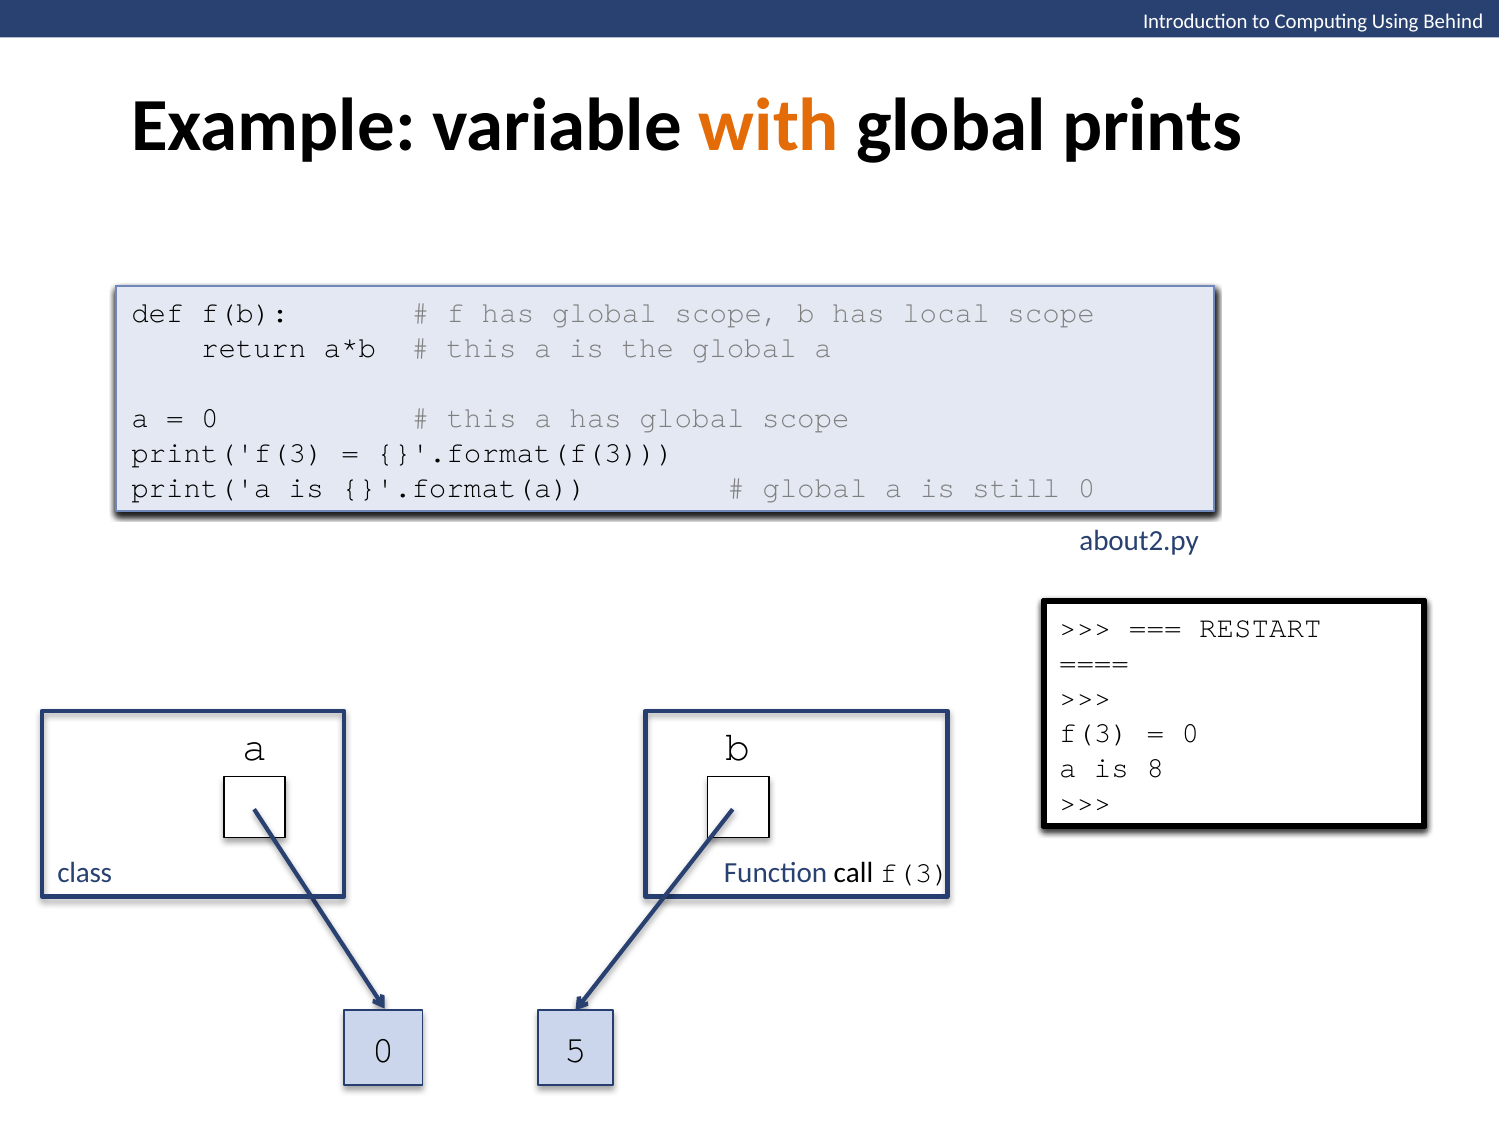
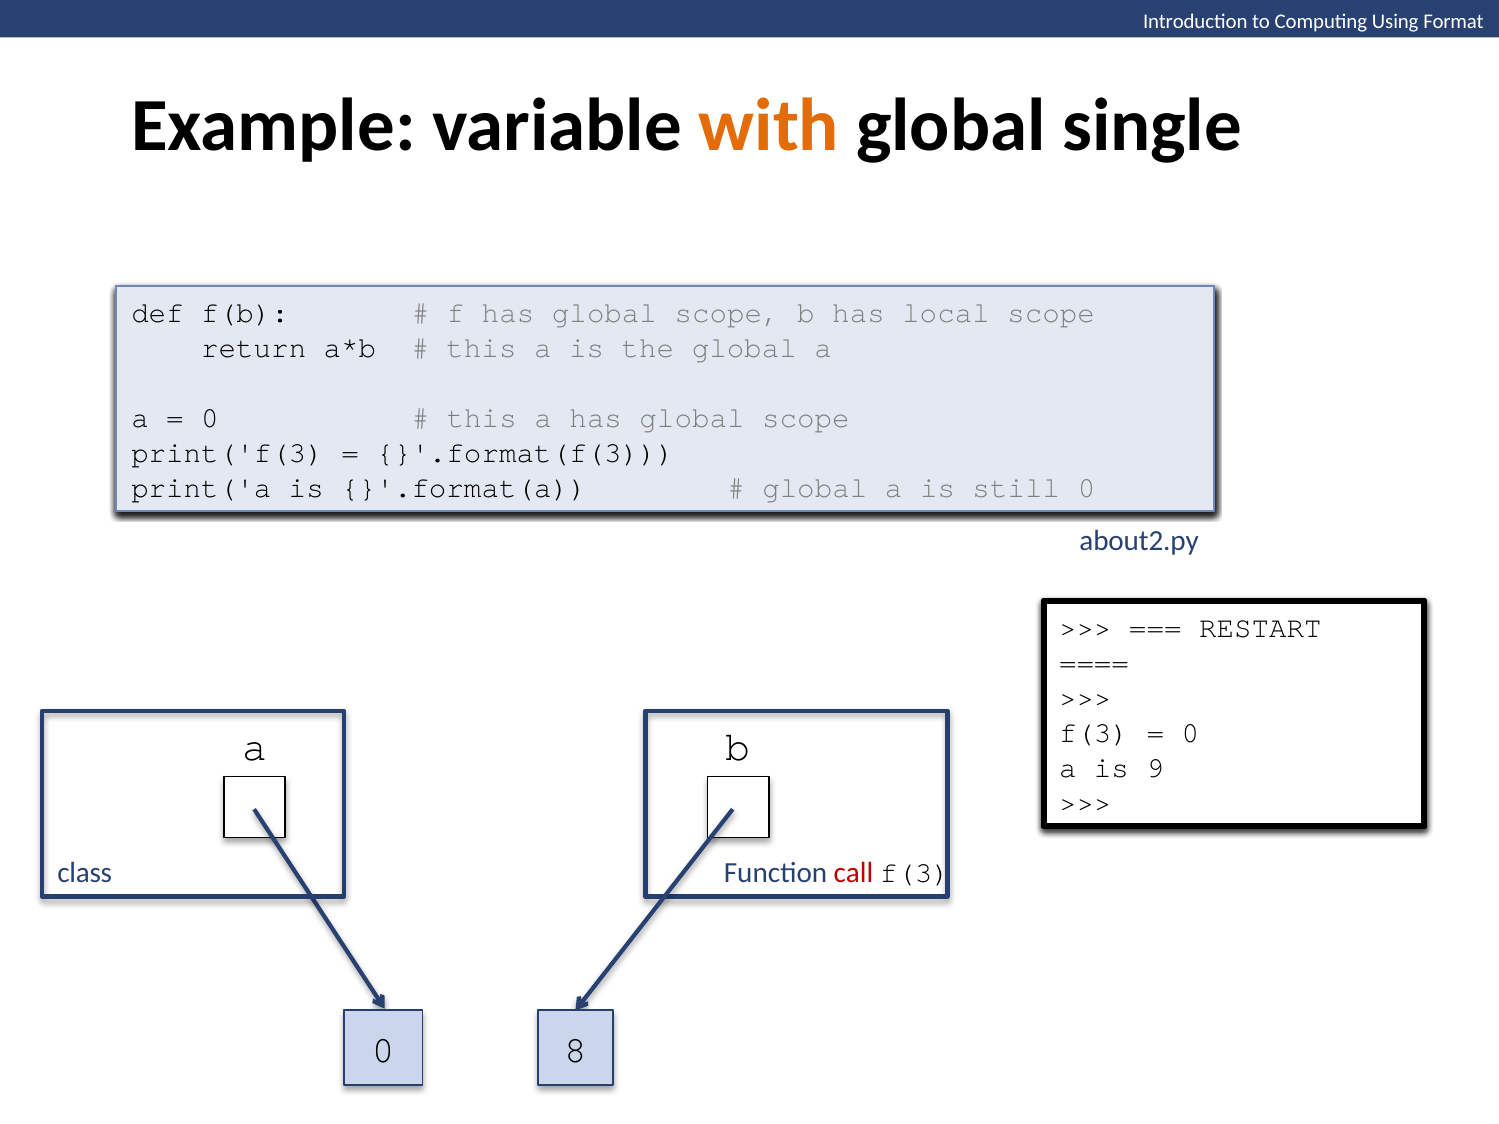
Behind: Behind -> Format (1453, 21)
prints: prints -> single (1152, 126)
8: 8 -> 9 (1155, 768)
call colour: black -> red (853, 873)
5: 5 -> 8 (575, 1051)
